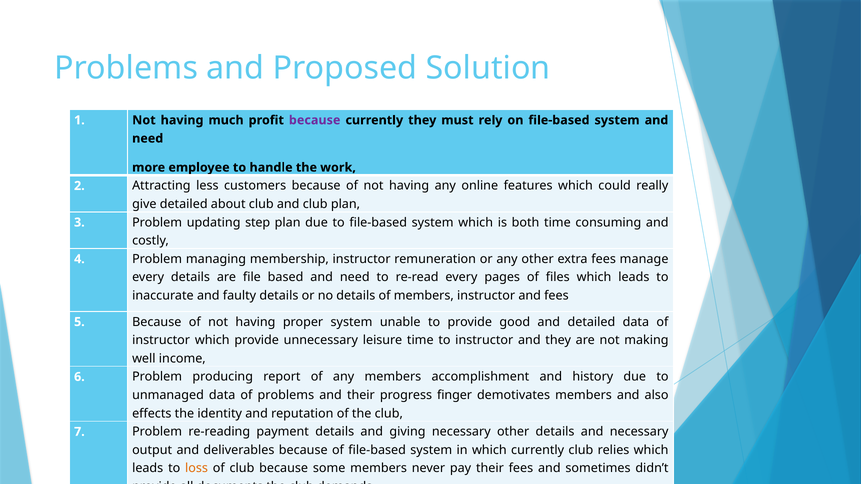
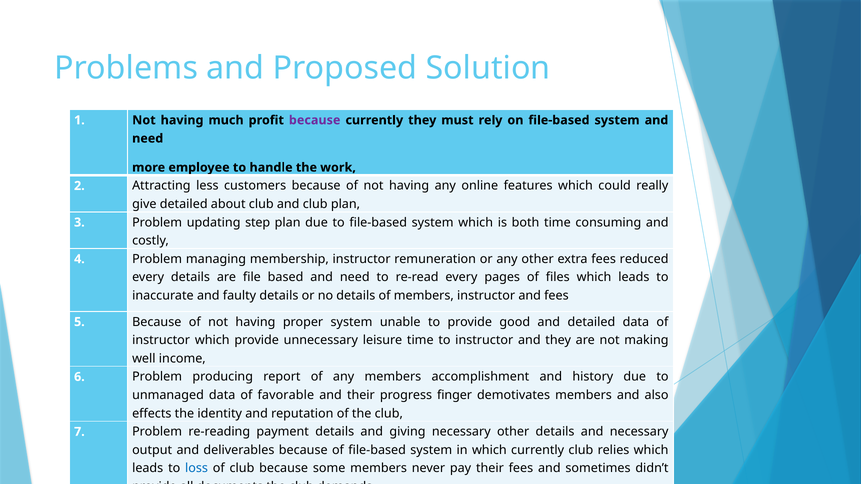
manage: manage -> reduced (644, 259)
of problems: problems -> favorable (286, 395)
loss colour: orange -> blue (197, 469)
